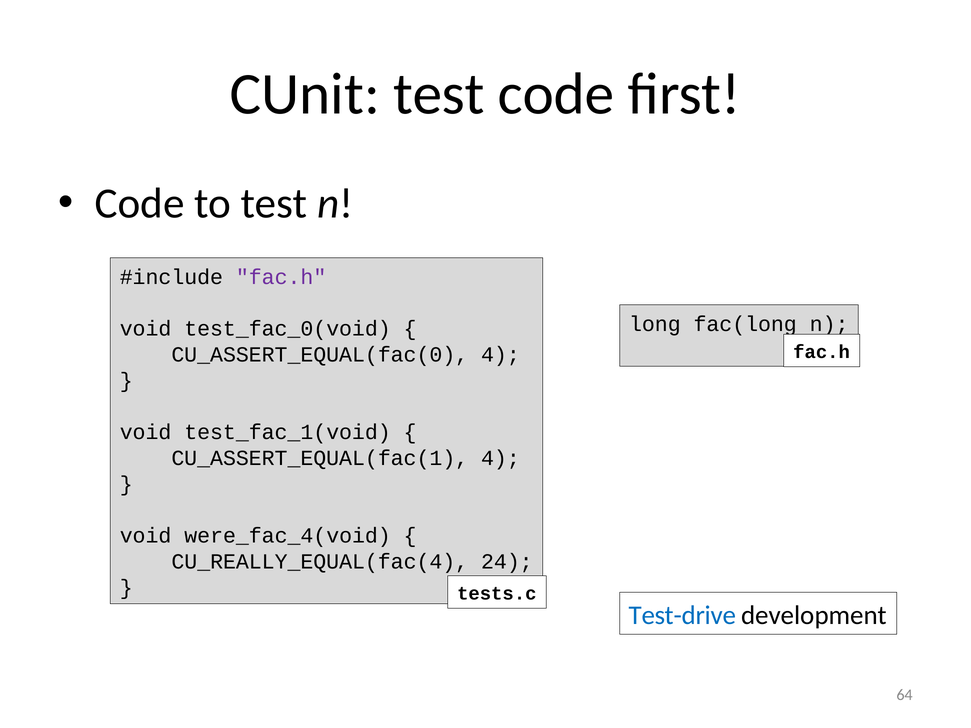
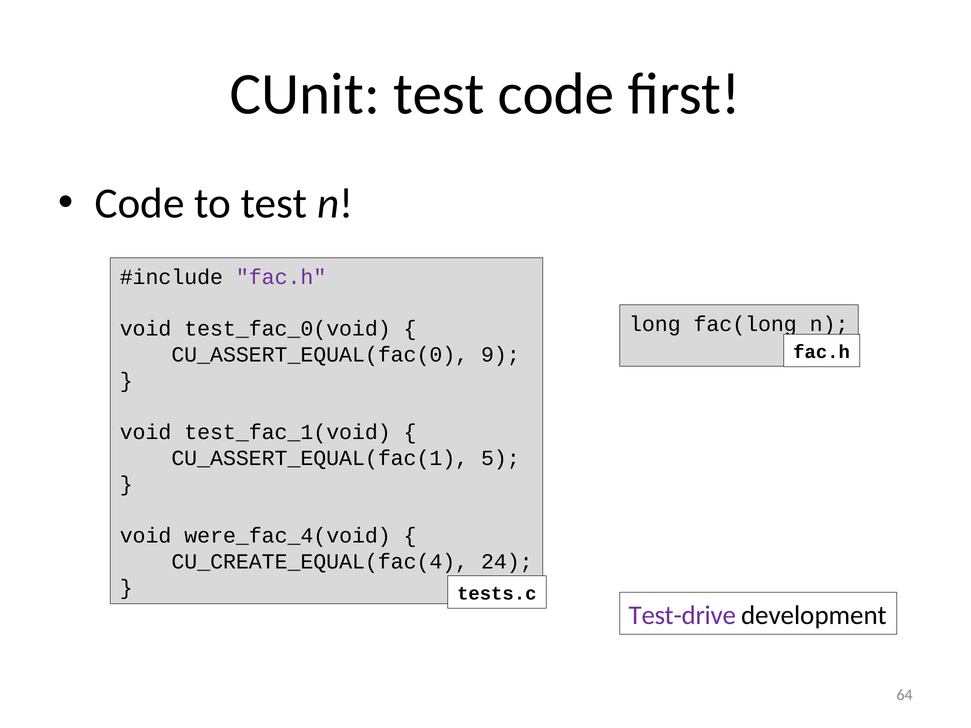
CU_ASSERT_EQUAL(fac(0 4: 4 -> 9 (500, 355)
CU_ASSERT_EQUAL(fac(1 4: 4 -> 5 (500, 458)
CU_REALLY_EQUAL(fac(4: CU_REALLY_EQUAL(fac(4 -> CU_CREATE_EQUAL(fac(4 (320, 562)
Test-drive colour: blue -> purple (682, 615)
